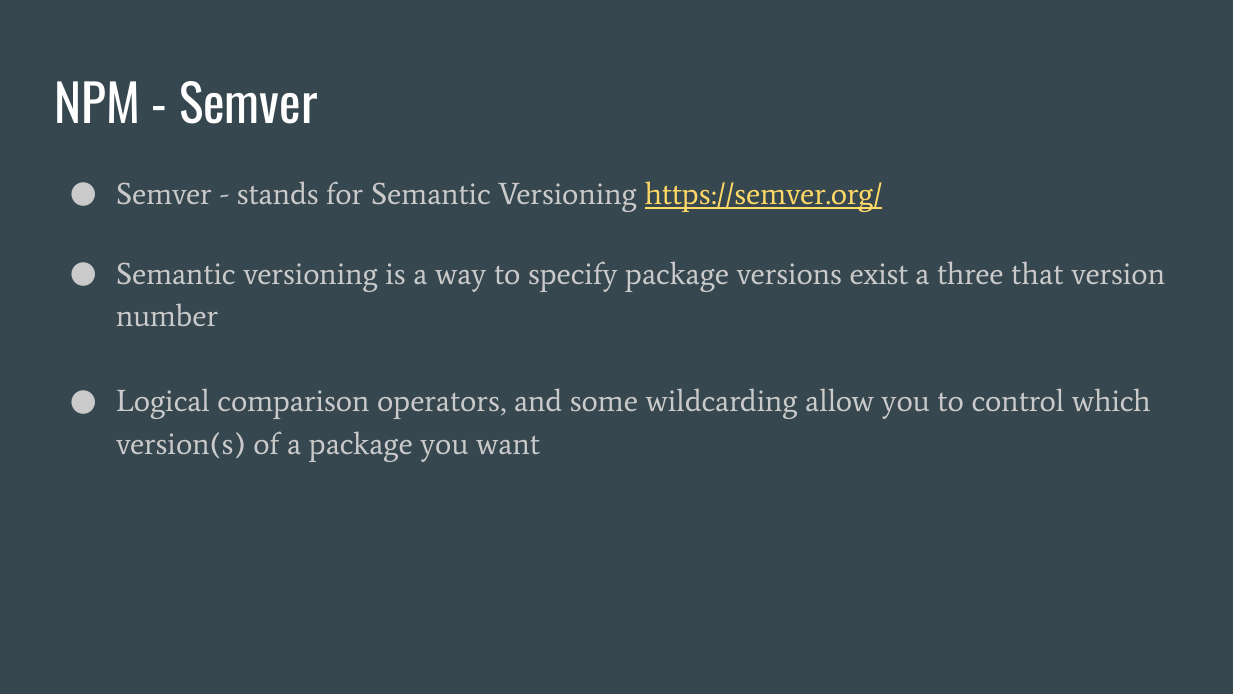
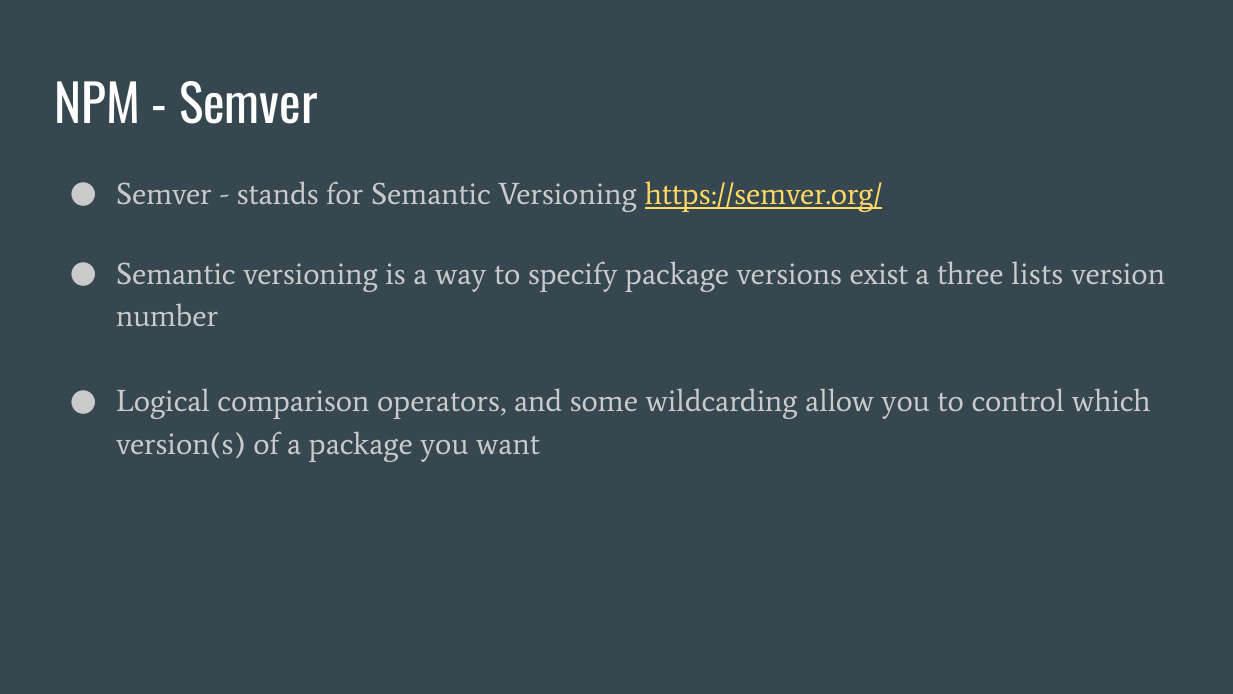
that: that -> lists (1037, 274)
